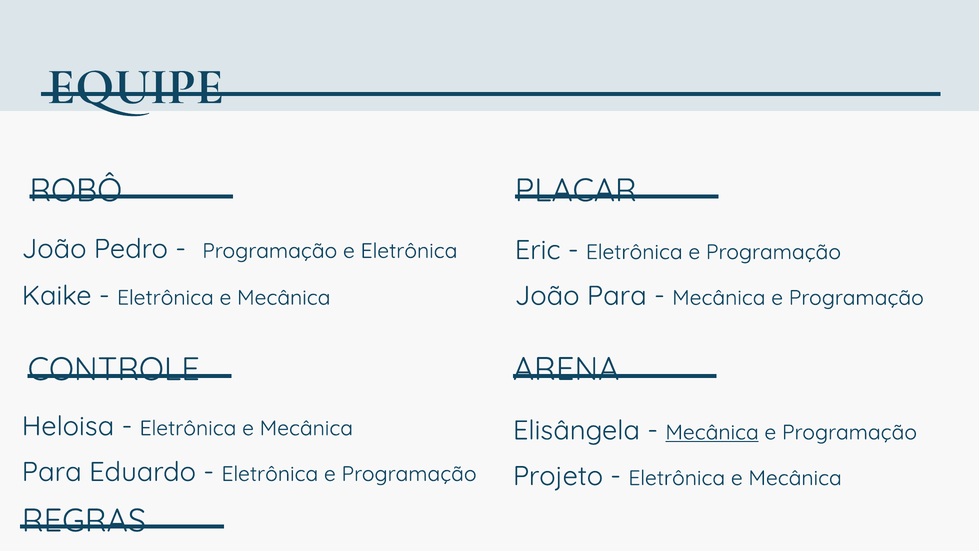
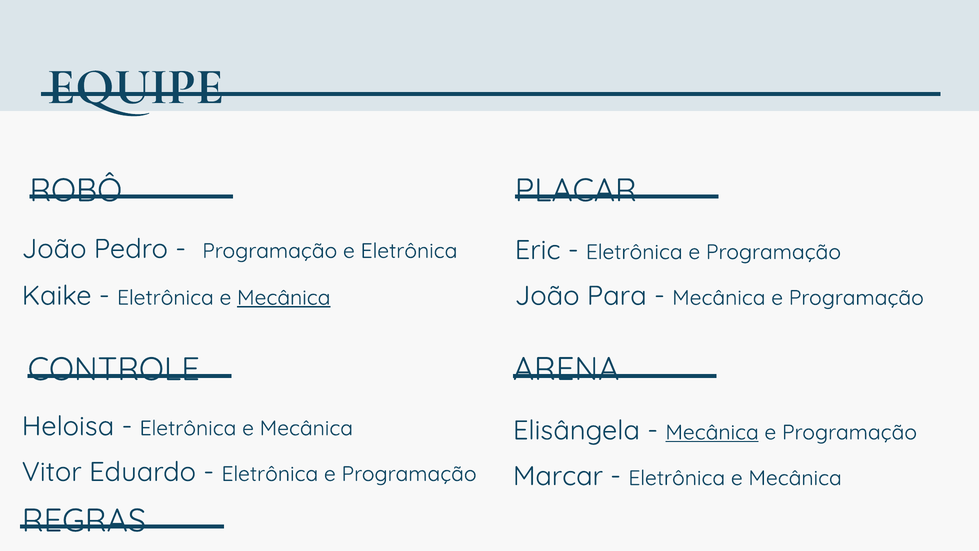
Mecânica underline: none -> present (284, 298)
Para: Para -> Vitor (52, 472)
Projeto: Projeto -> Marcar (558, 476)
